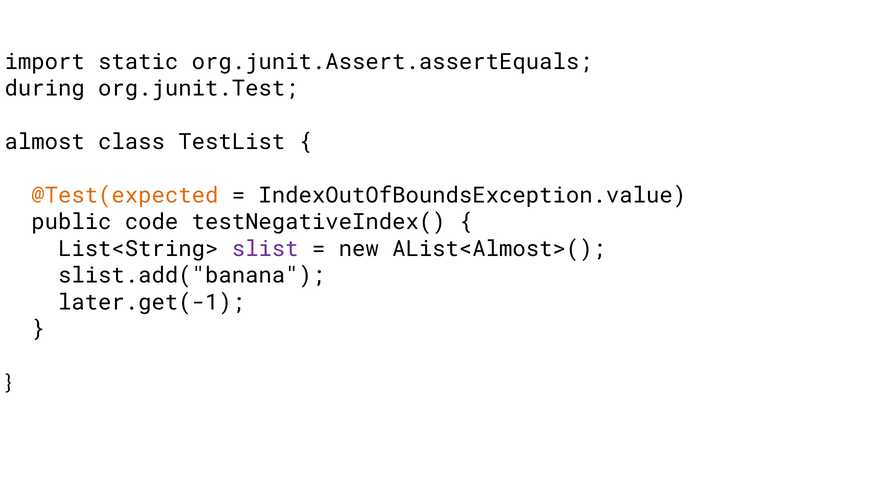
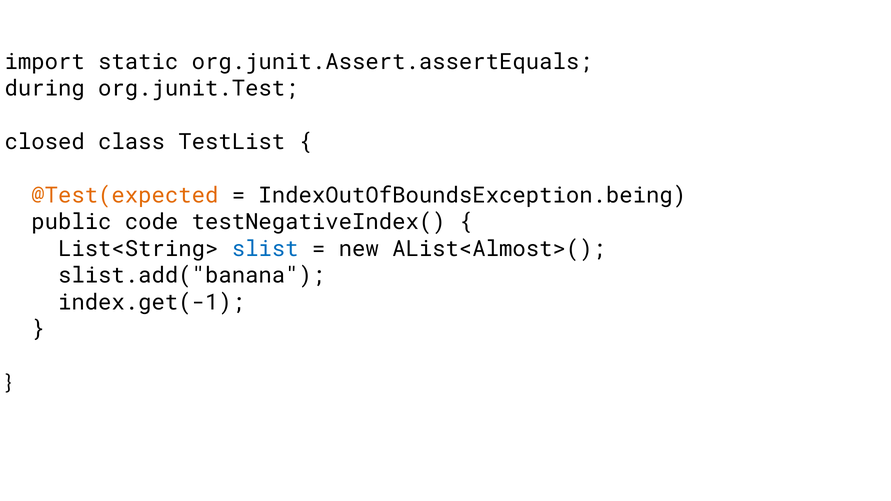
almost: almost -> closed (45, 142)
IndexOutOfBoundsException.value: IndexOutOfBoundsException.value -> IndexOutOfBoundsException.being (472, 195)
slist colour: purple -> blue (265, 249)
later.get(-1: later.get(-1 -> index.get(-1 (152, 302)
